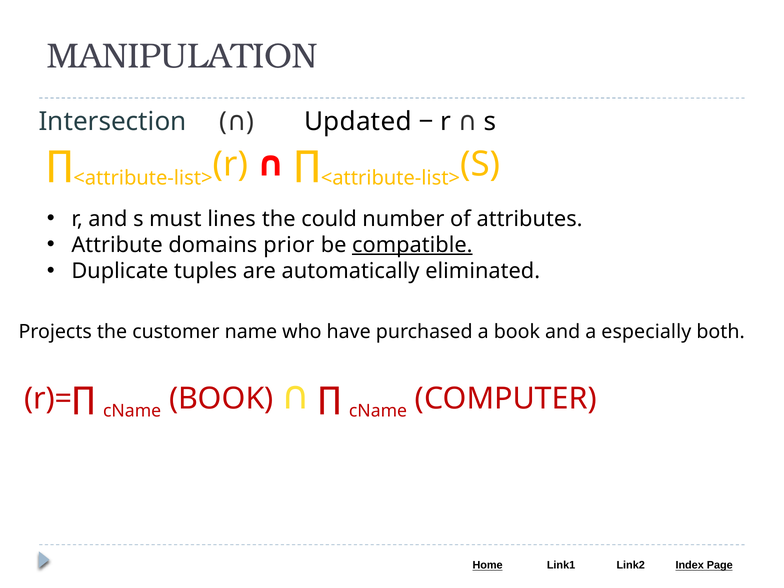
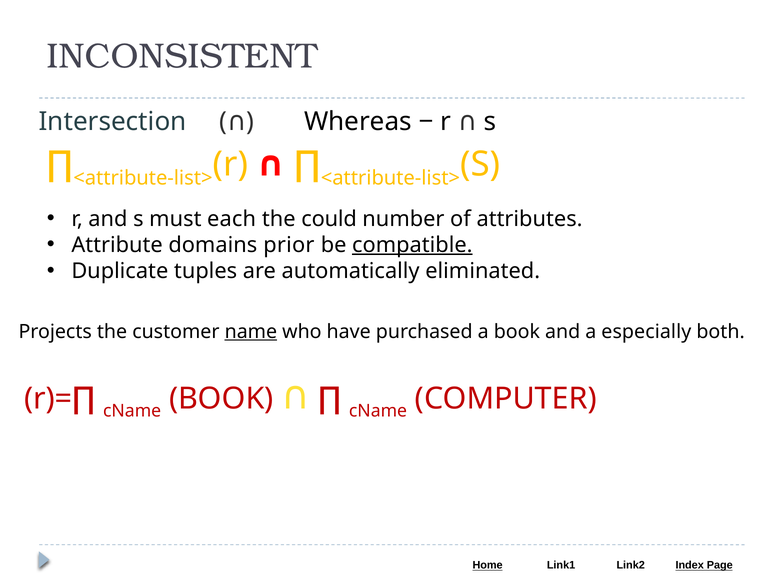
MANIPULATION: MANIPULATION -> INCONSISTENT (182, 56)
Updated: Updated -> Whereas (358, 122)
lines: lines -> each (232, 219)
name underline: none -> present (251, 332)
